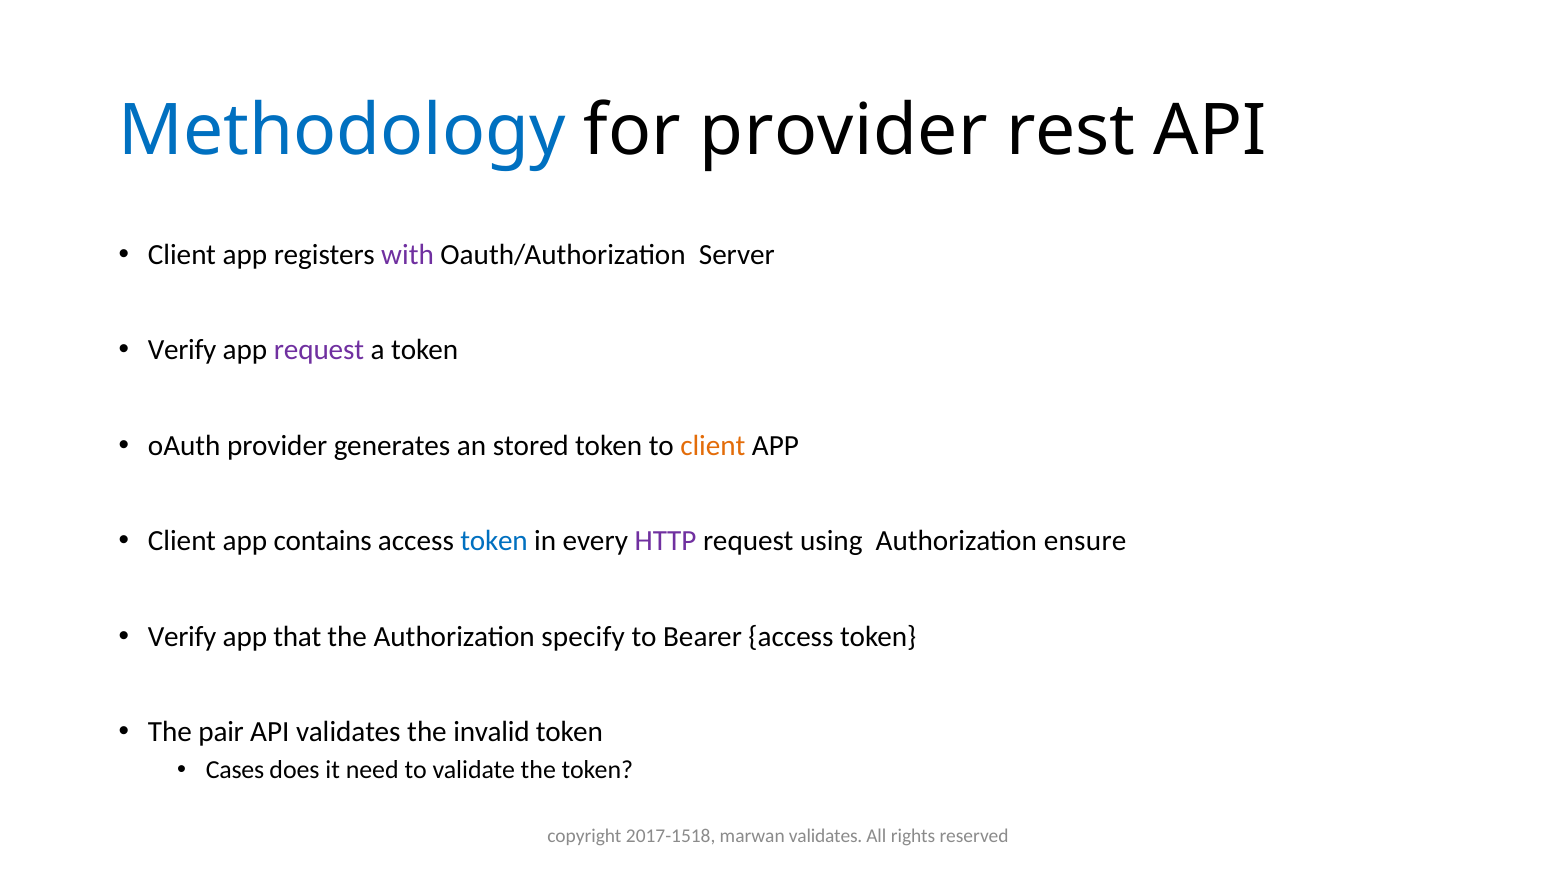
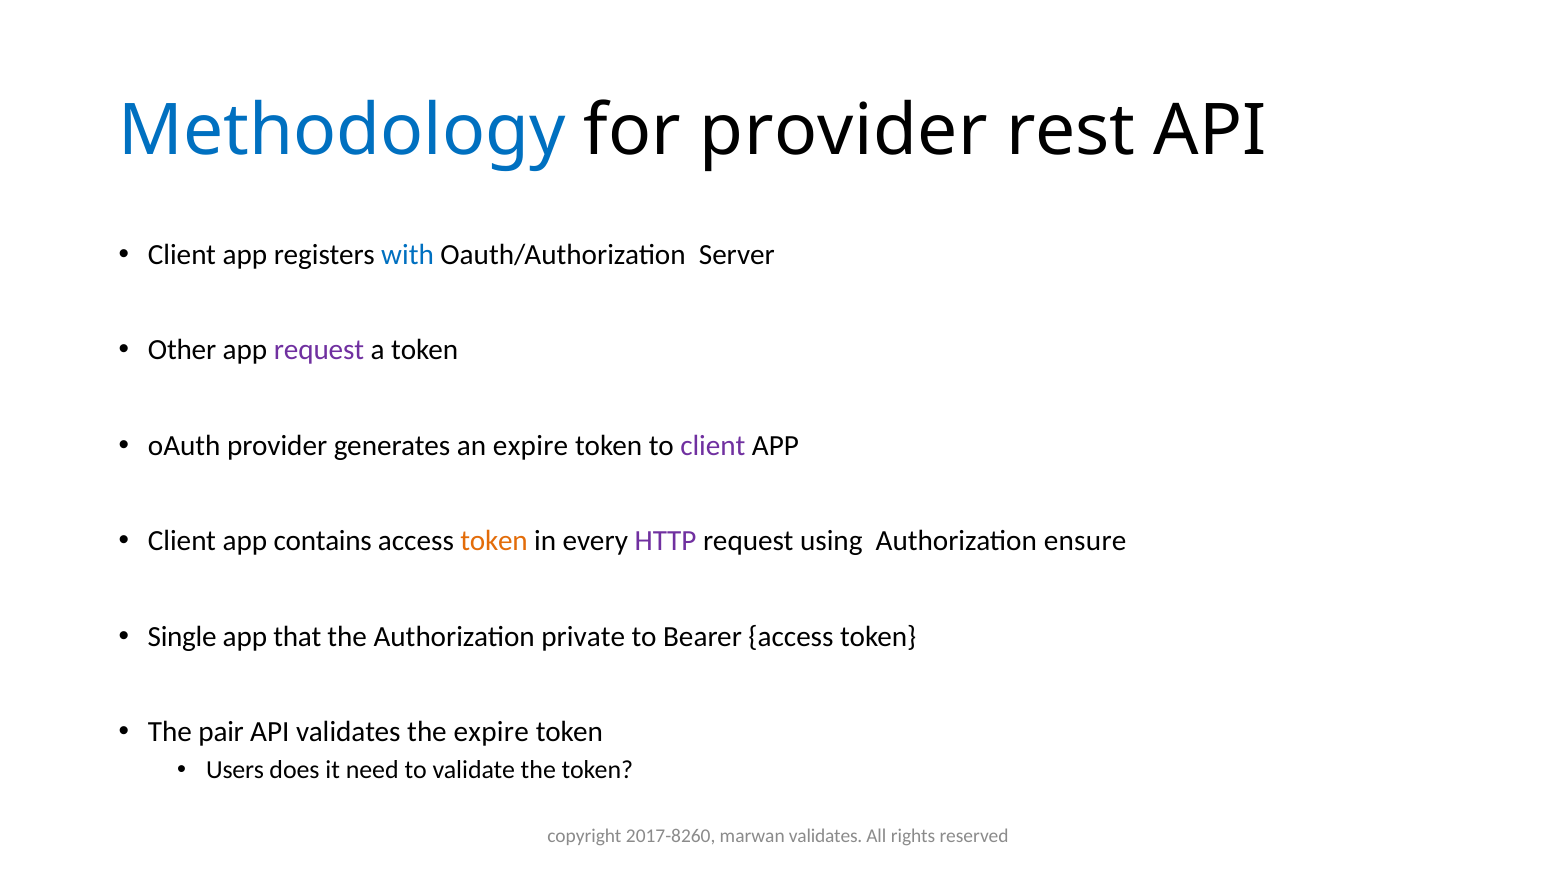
with colour: purple -> blue (408, 255)
Verify: Verify -> Other (182, 350)
an stored: stored -> expire (531, 446)
client colour: orange -> purple (713, 446)
token colour: blue -> orange (494, 541)
Verify: Verify -> Single (182, 637)
specify: specify -> private (583, 637)
the invalid: invalid -> expire (491, 732)
Cases: Cases -> Users (235, 770)
2017-1518: 2017-1518 -> 2017-8260 (671, 836)
